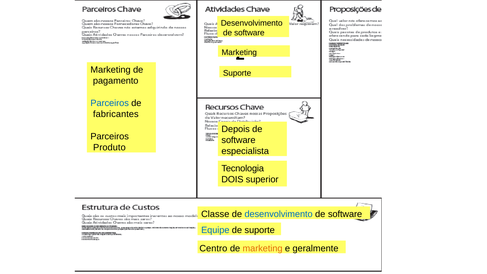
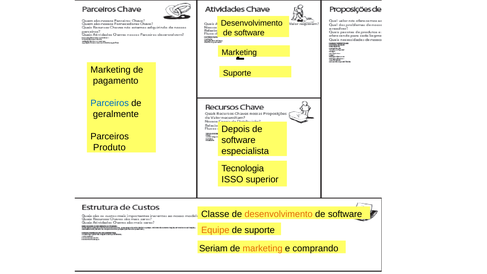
fabricantes: fabricantes -> geralmente (116, 114)
DOIS: DOIS -> ISSO (232, 179)
desenvolvimento colour: blue -> orange (279, 214)
Equipe colour: blue -> orange (215, 230)
Centro: Centro -> Seriam (213, 248)
geralmente: geralmente -> comprando (315, 248)
